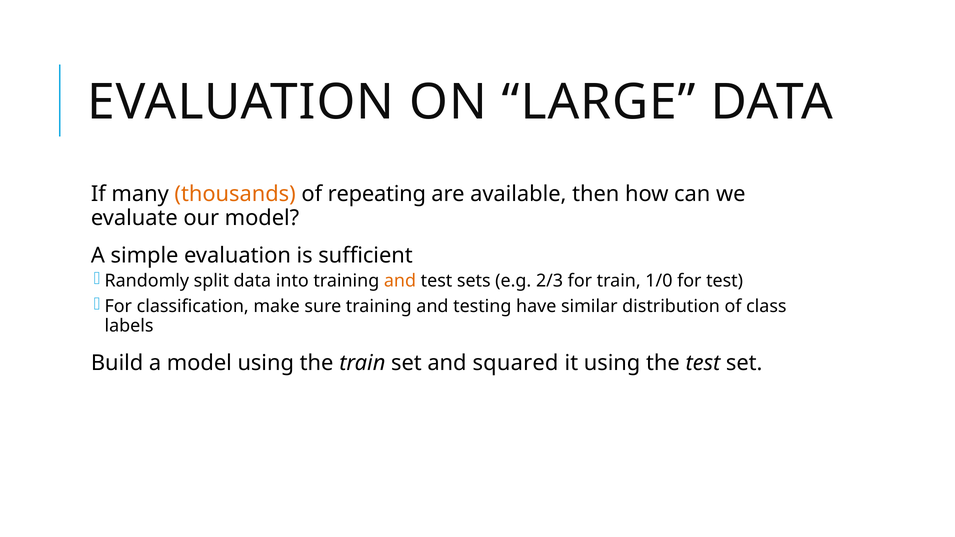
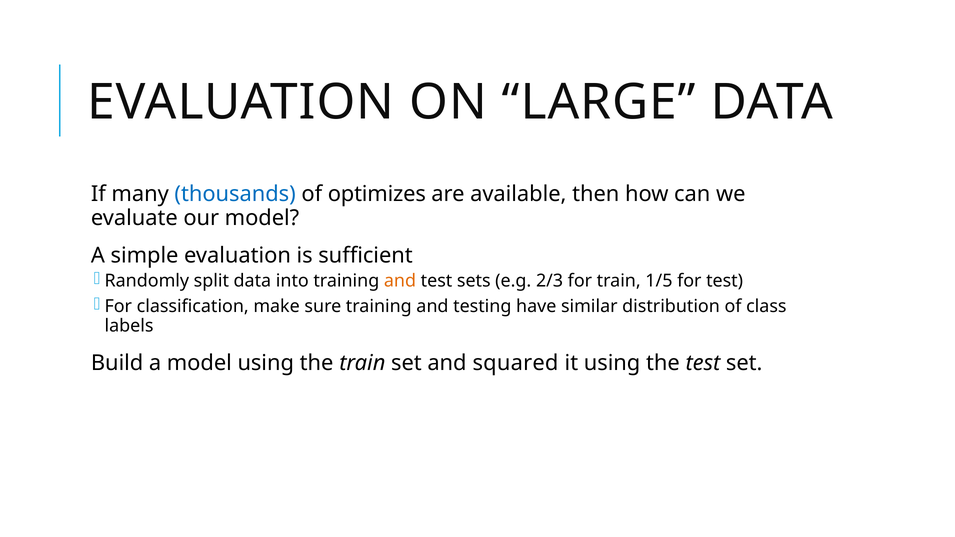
thousands colour: orange -> blue (235, 194)
repeating: repeating -> optimizes (377, 194)
1/0: 1/0 -> 1/5 (659, 281)
